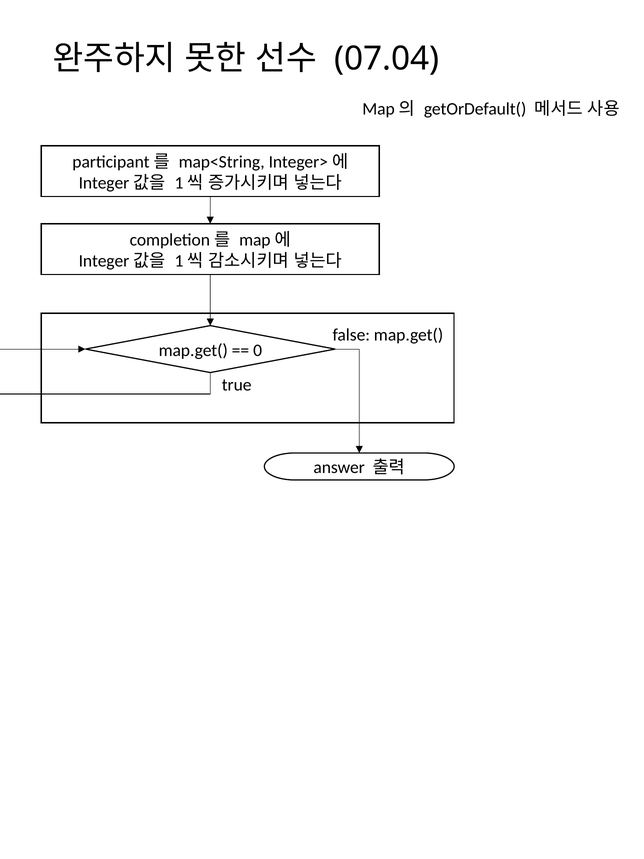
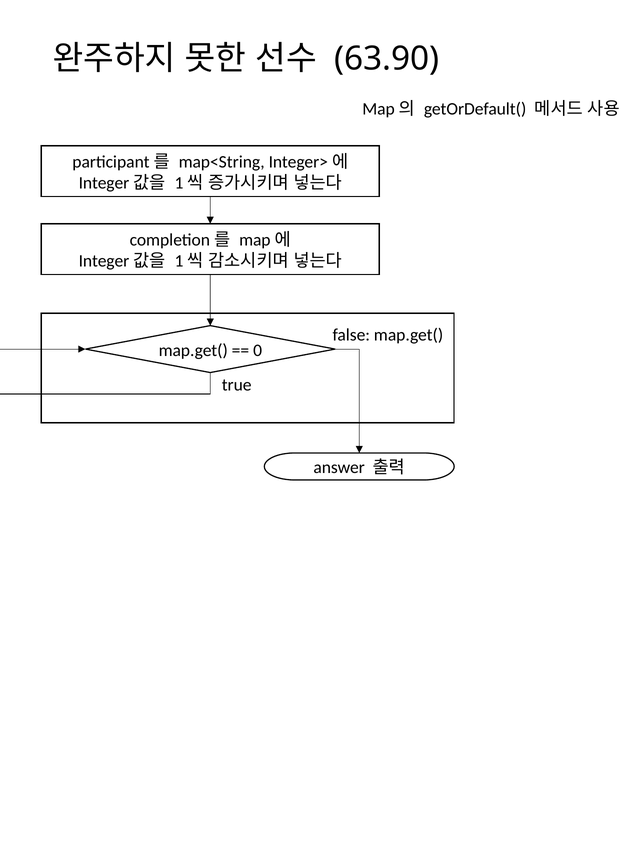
07.04: 07.04 -> 63.90 (387, 59)
